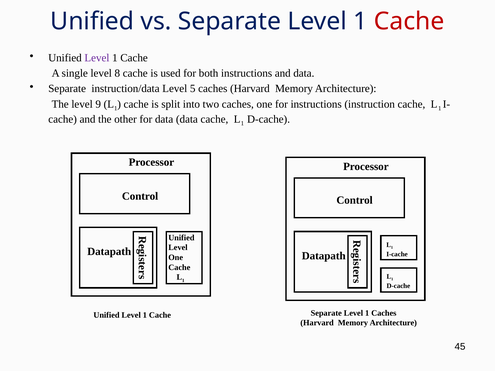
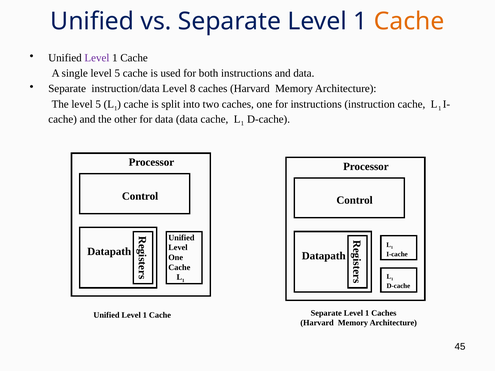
Cache colour: red -> orange (409, 21)
single level 8: 8 -> 5 (117, 73)
5: 5 -> 8 (193, 89)
The level 9: 9 -> 5 (98, 104)
